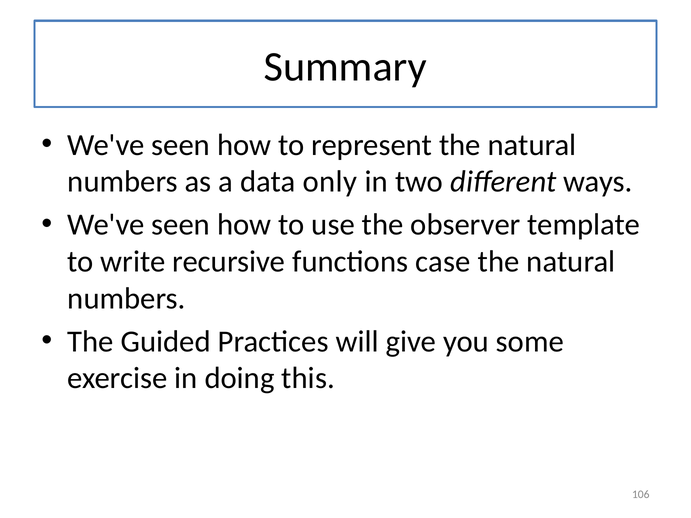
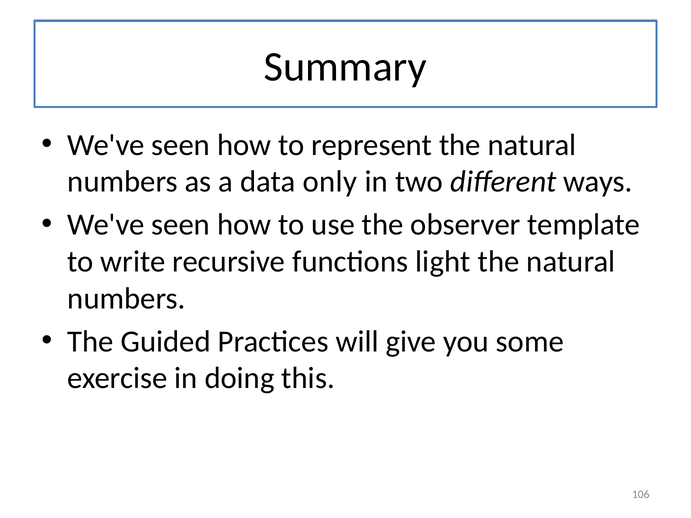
case: case -> light (443, 262)
